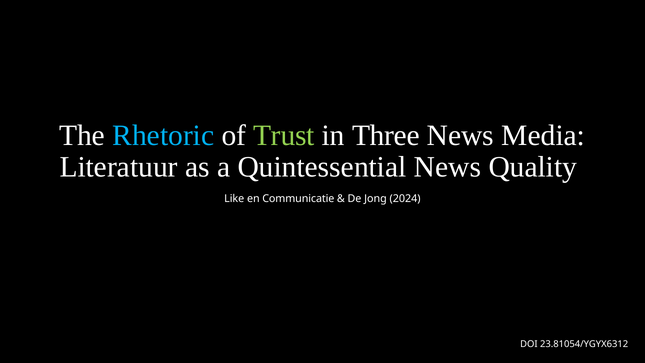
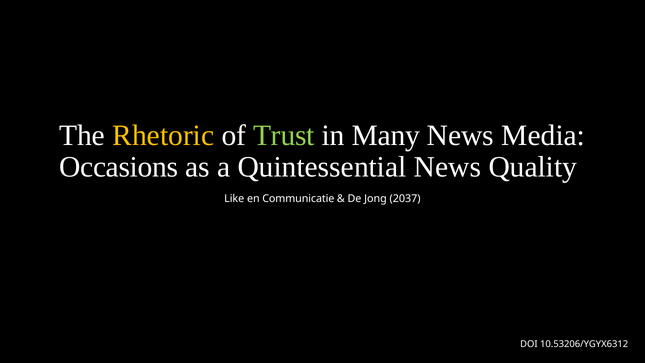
Rhetoric colour: light blue -> yellow (163, 135)
Three: Three -> Many (386, 135)
Literatuur: Literatuur -> Occasions (119, 167)
2024: 2024 -> 2037 (405, 199)
23.81054/YGYX6312: 23.81054/YGYX6312 -> 10.53206/YGYX6312 (584, 344)
